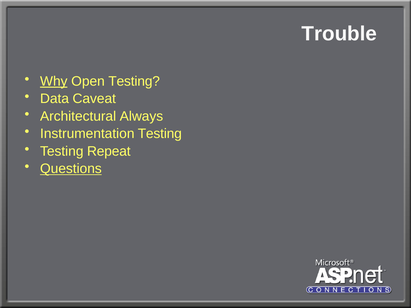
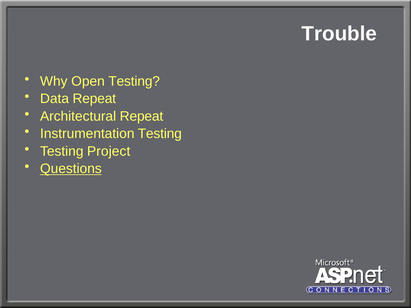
Why underline: present -> none (54, 81)
Data Caveat: Caveat -> Repeat (94, 99)
Architectural Always: Always -> Repeat (142, 116)
Repeat: Repeat -> Project (109, 151)
